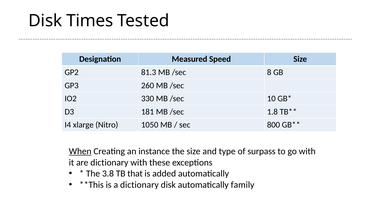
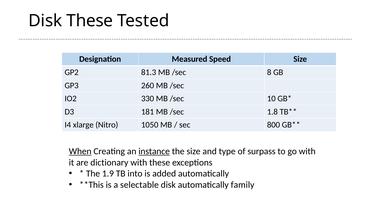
Disk Times: Times -> These (90, 21)
instance underline: none -> present (154, 151)
3.8: 3.8 -> 1.9 (108, 173)
that: that -> into (135, 173)
a dictionary: dictionary -> selectable (139, 185)
